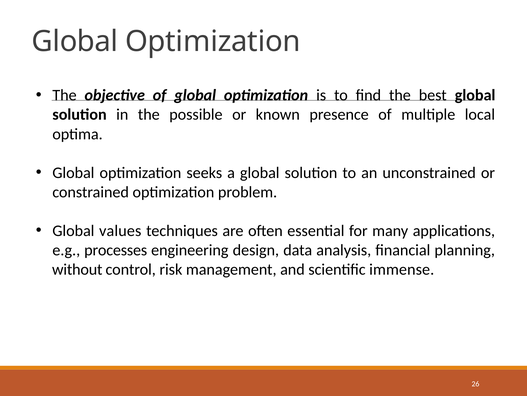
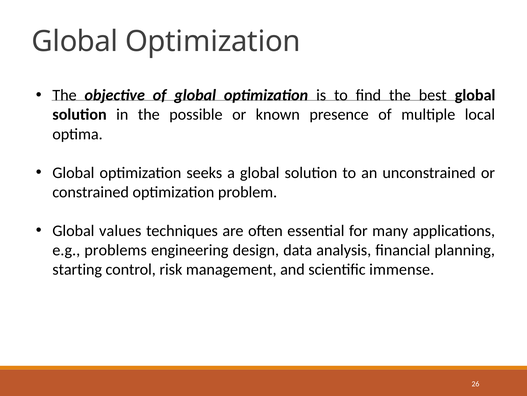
processes: processes -> problems (116, 250)
without: without -> starting (77, 269)
